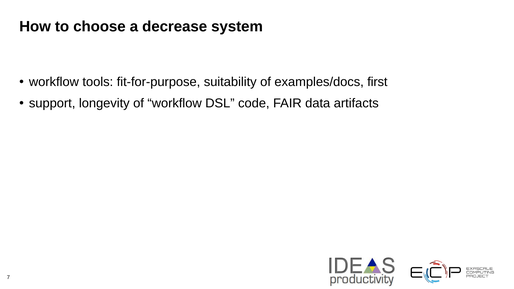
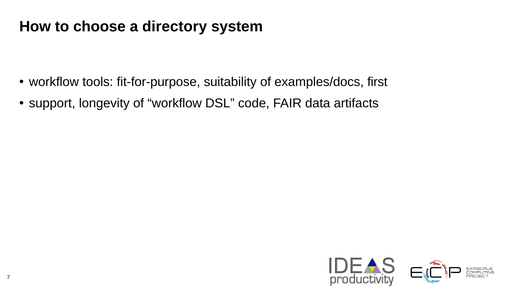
decrease: decrease -> directory (175, 27)
